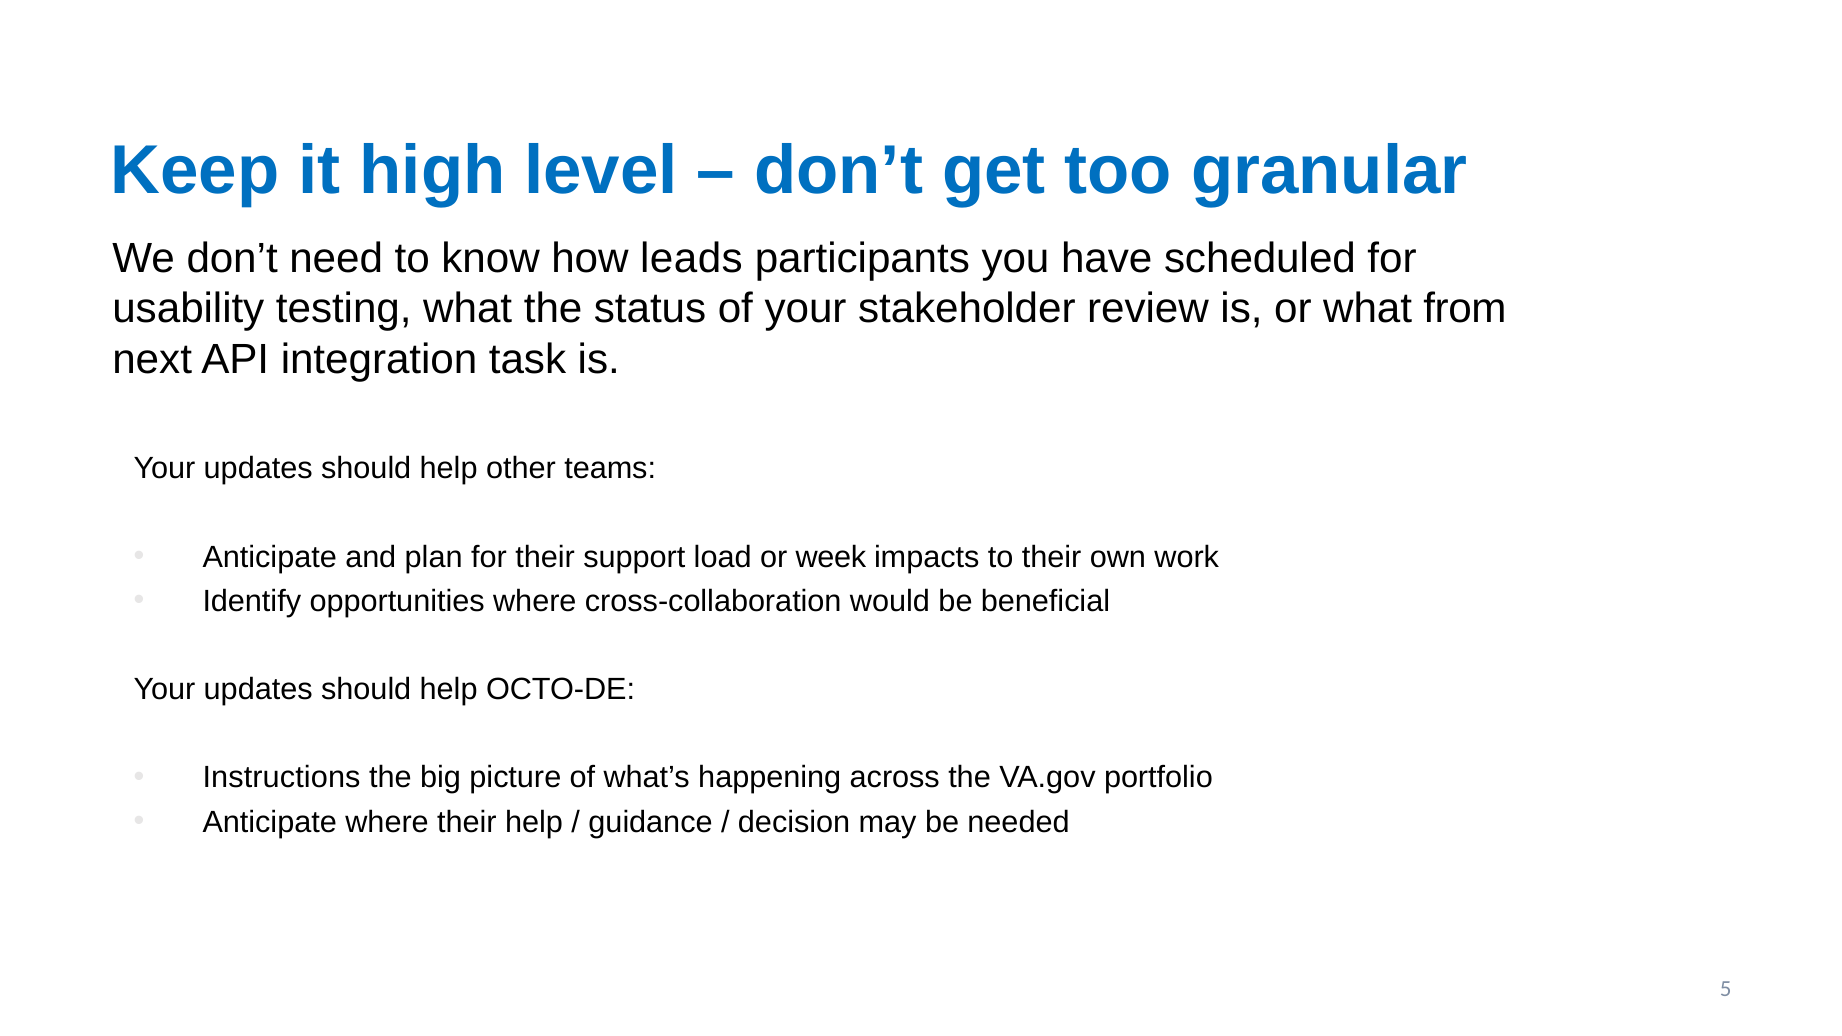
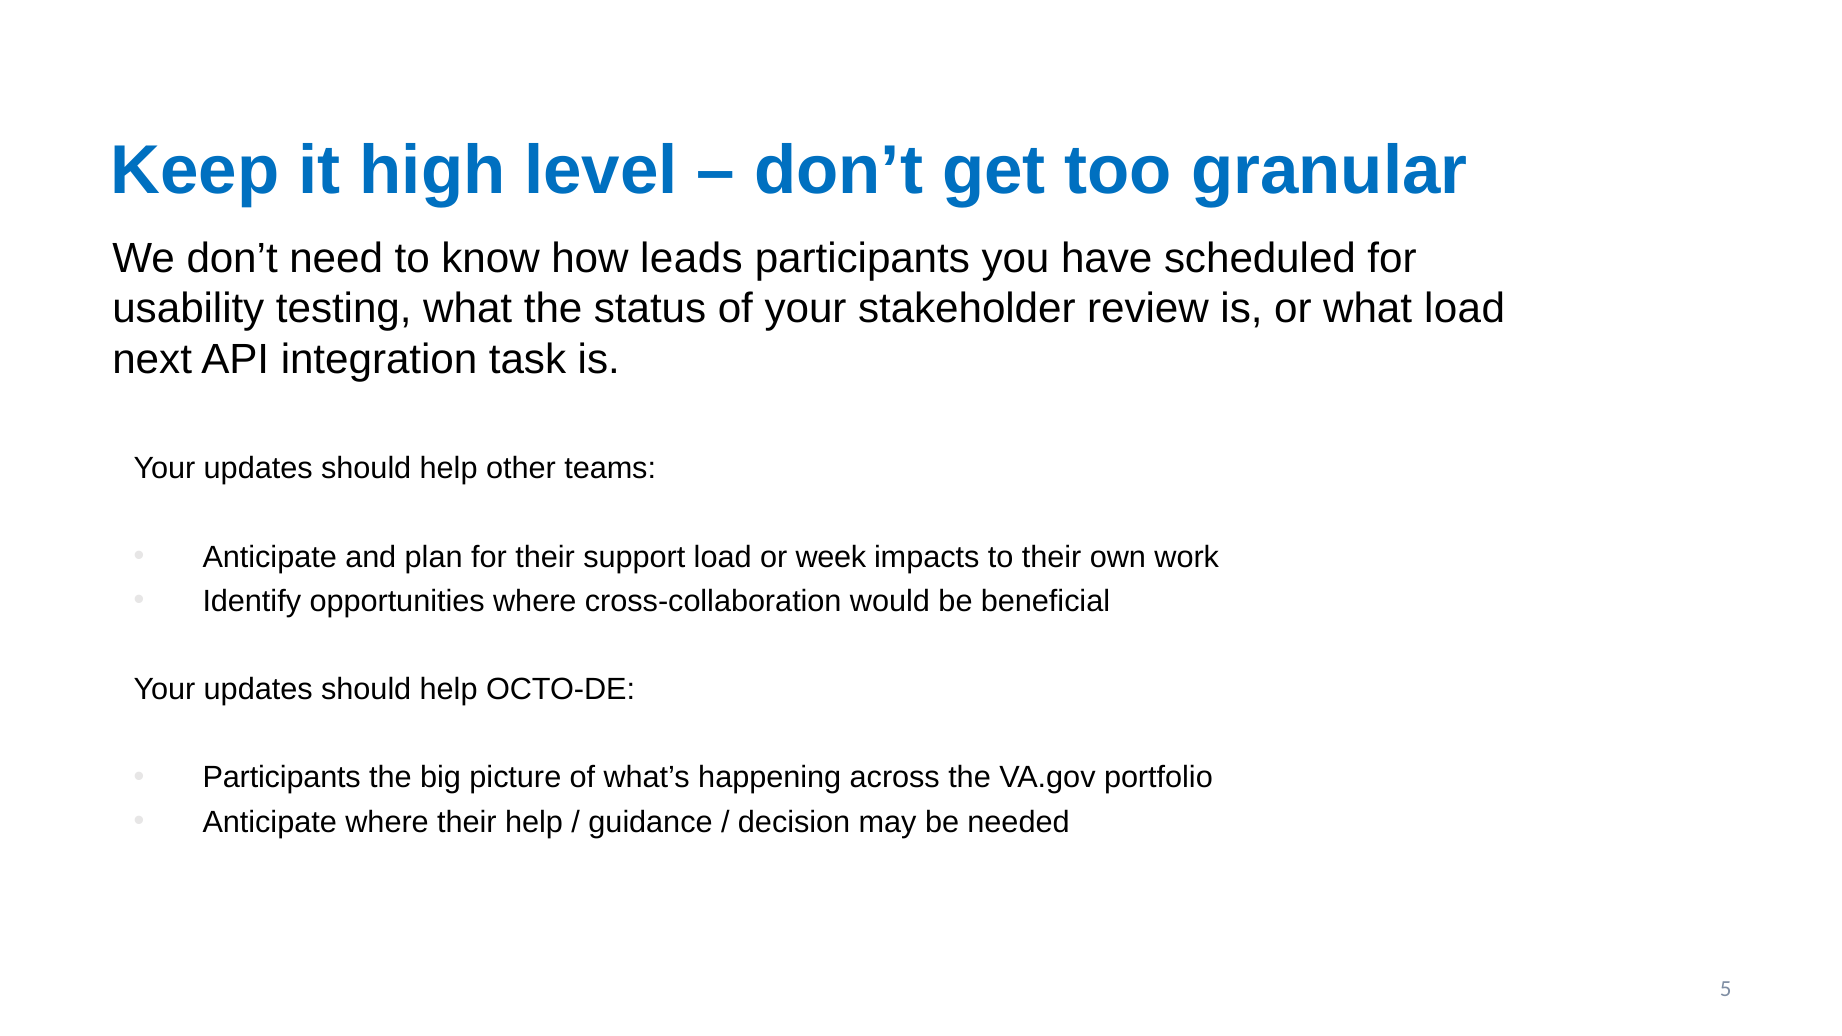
what from: from -> load (1465, 309)
Instructions: Instructions -> Participants (282, 778)
